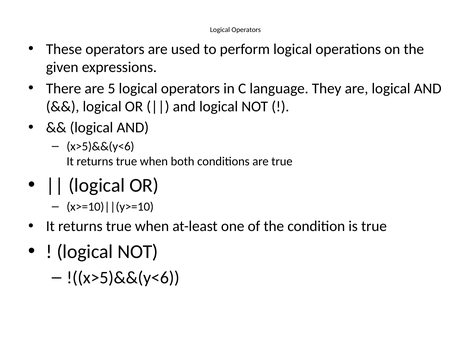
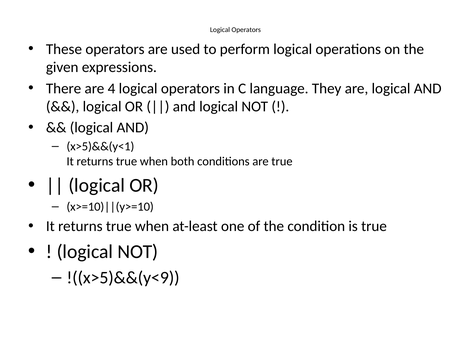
5: 5 -> 4 (112, 88)
x>5)&&(y<6: x>5)&&(y<6 -> x>5)&&(y<1 (100, 147)
!((x>5)&&(y<6: !((x>5)&&(y<6 -> !((x>5)&&(y<9 (123, 278)
